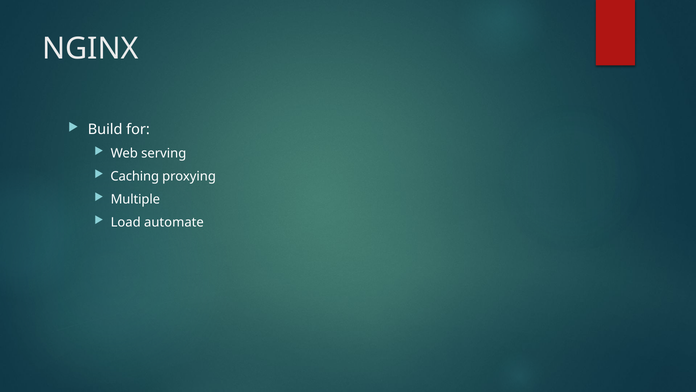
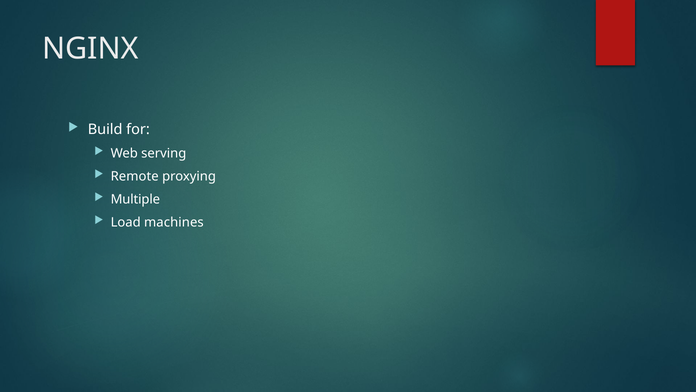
Caching: Caching -> Remote (135, 176)
automate: automate -> machines (174, 222)
